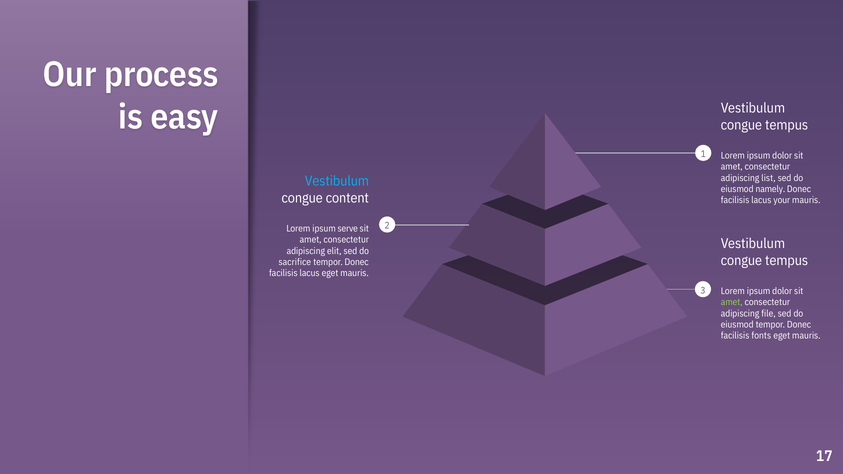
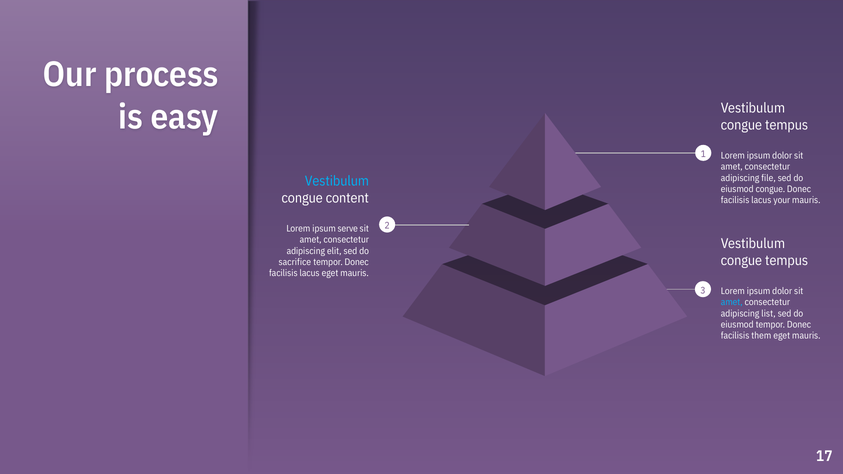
list: list -> file (768, 178)
eiusmod namely: namely -> congue (770, 189)
amet colour: light green -> light blue (732, 302)
file: file -> list (768, 314)
fonts: fonts -> them (761, 336)
